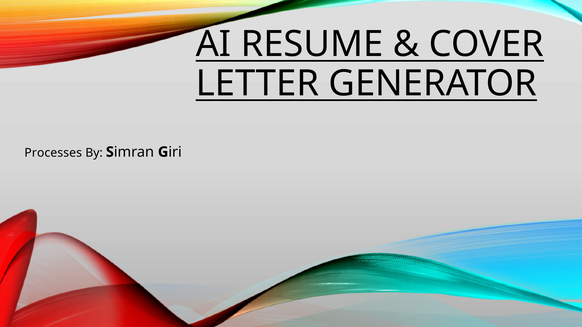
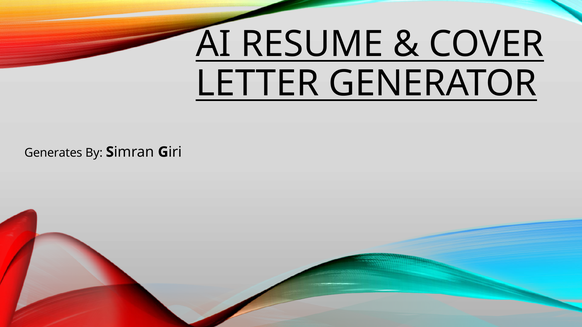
Processes: Processes -> Generates (53, 153)
